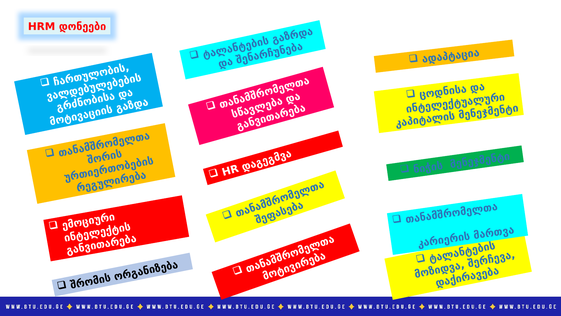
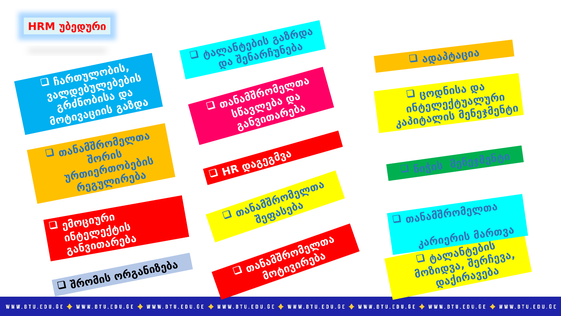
დონეები: დონეები -> უბედური (83, 27)
